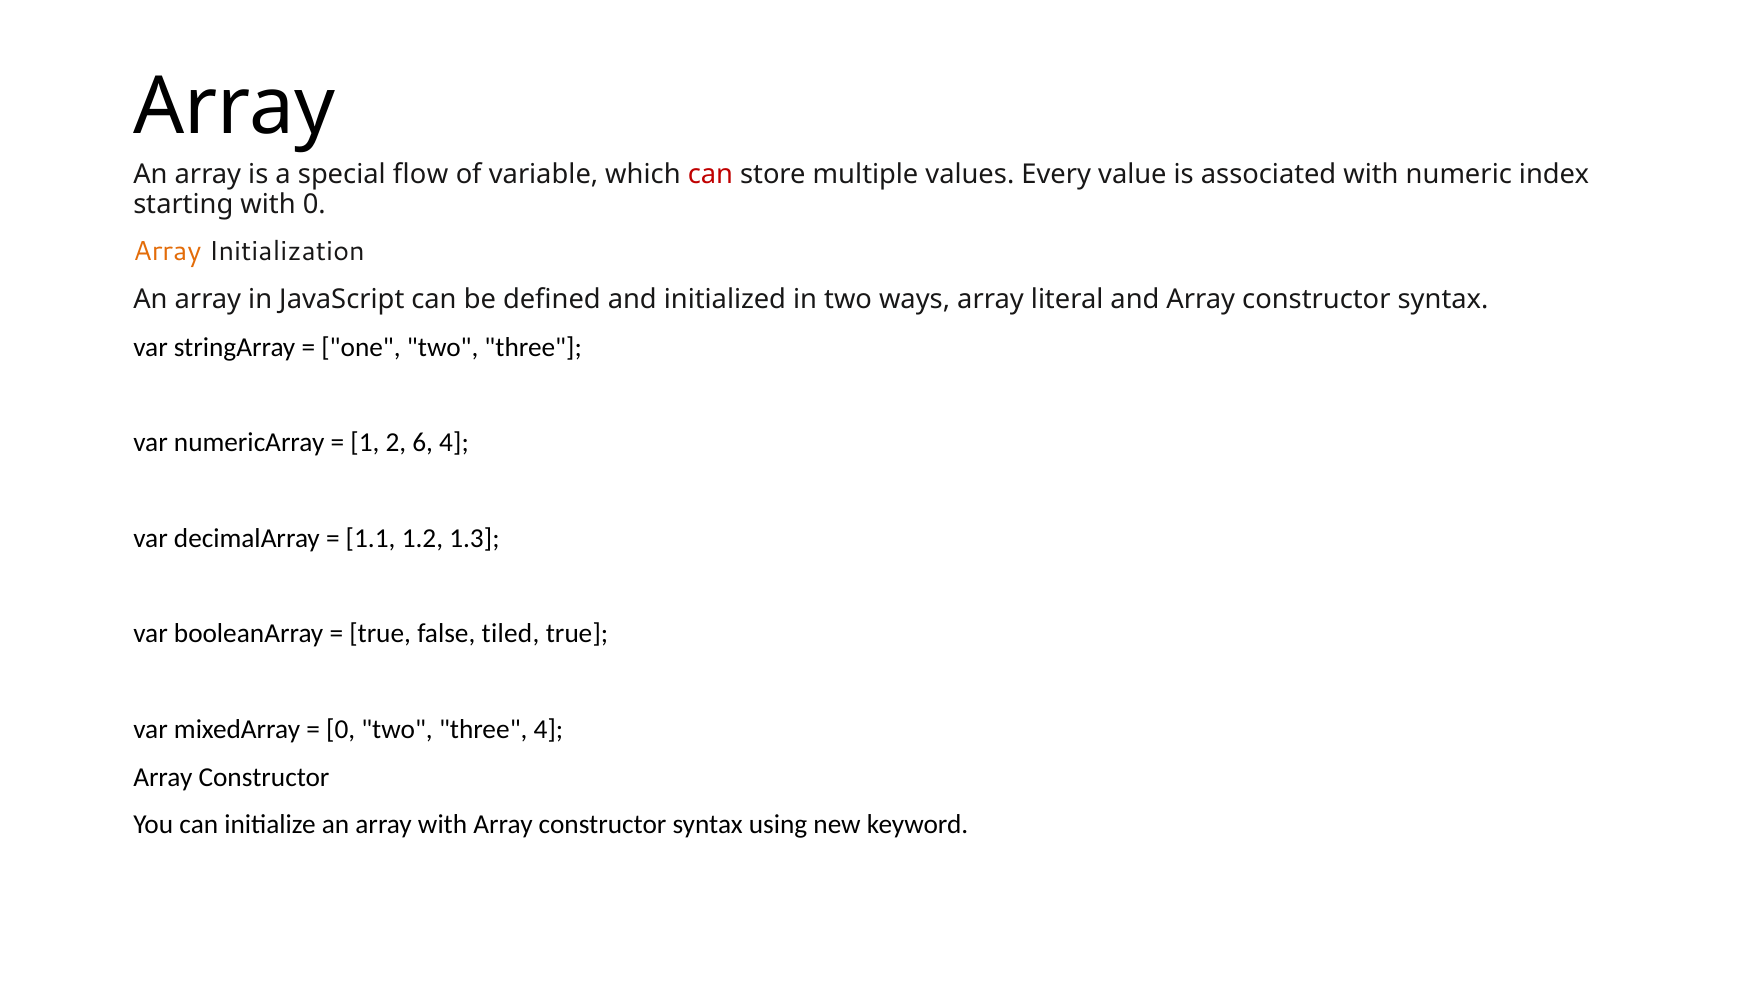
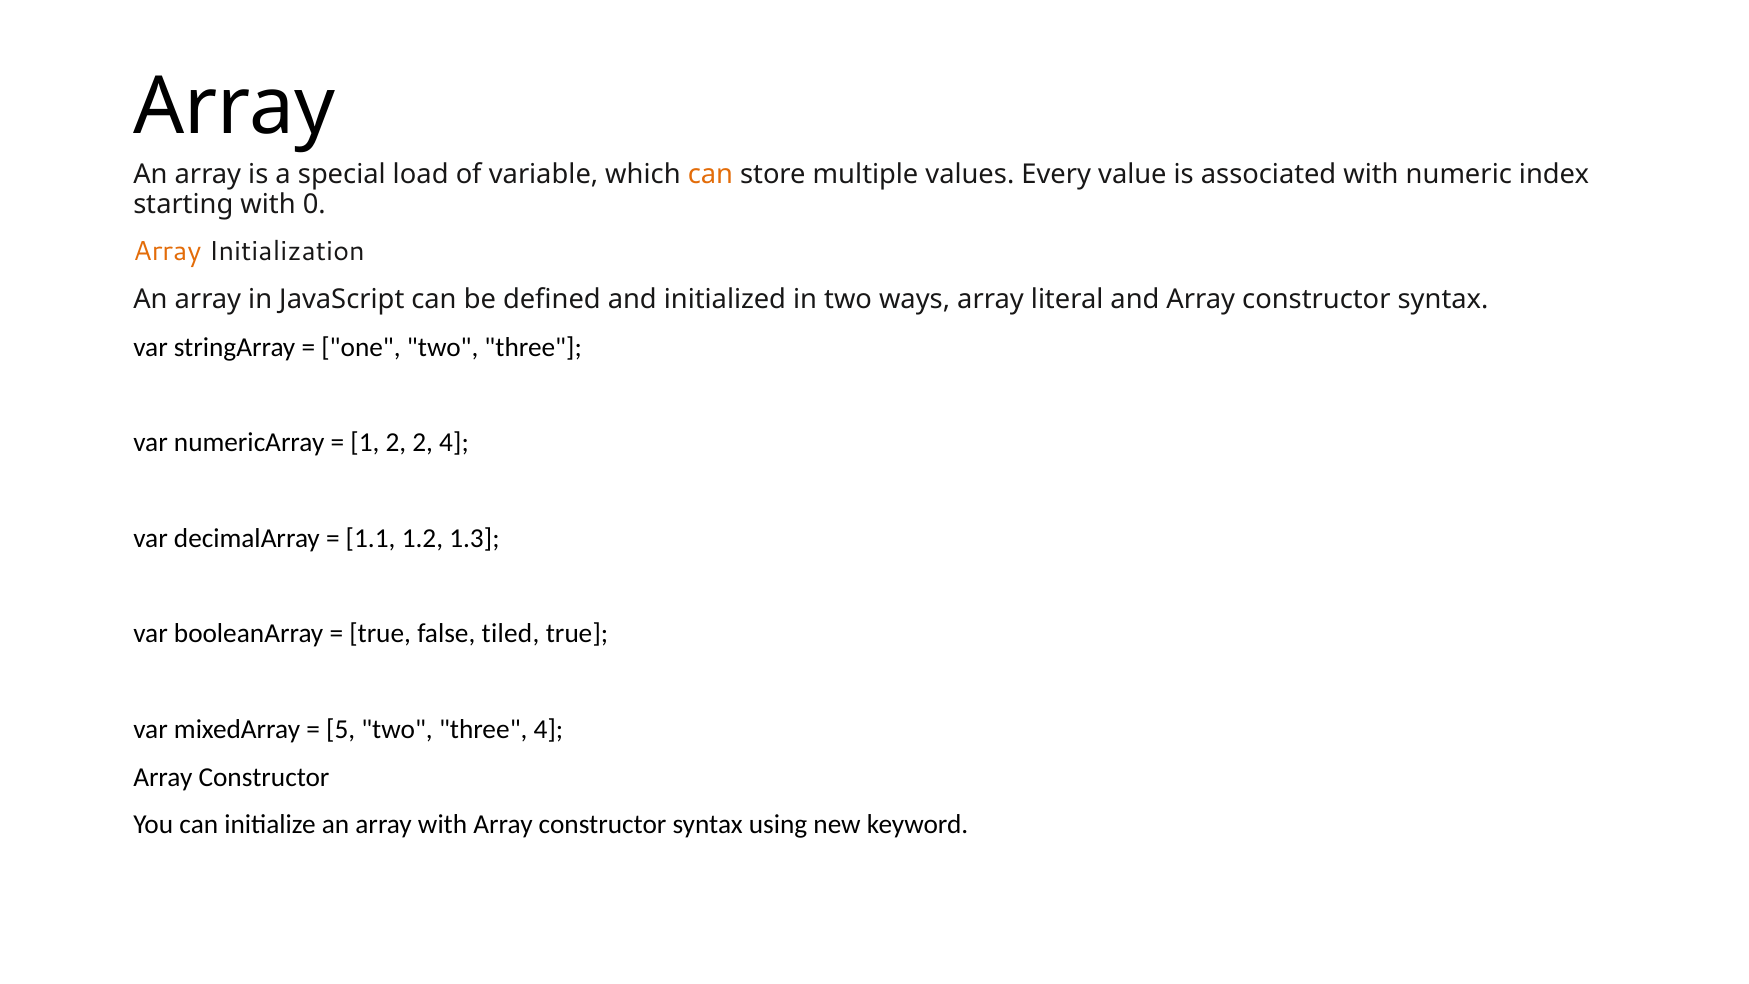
flow: flow -> load (421, 174)
can colour: red -> orange (710, 174)
2 6: 6 -> 2 (423, 443)
0: 0 -> 5 (341, 729)
